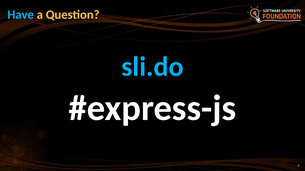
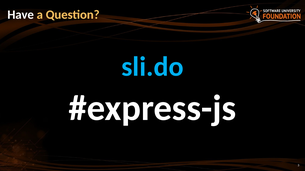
Have colour: light blue -> white (21, 15)
